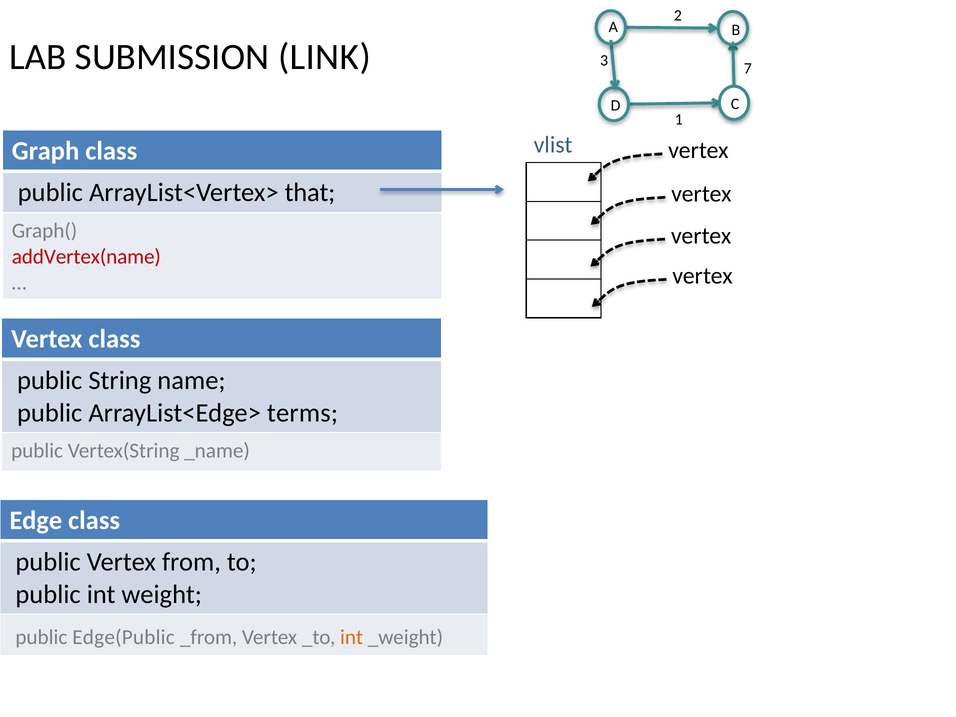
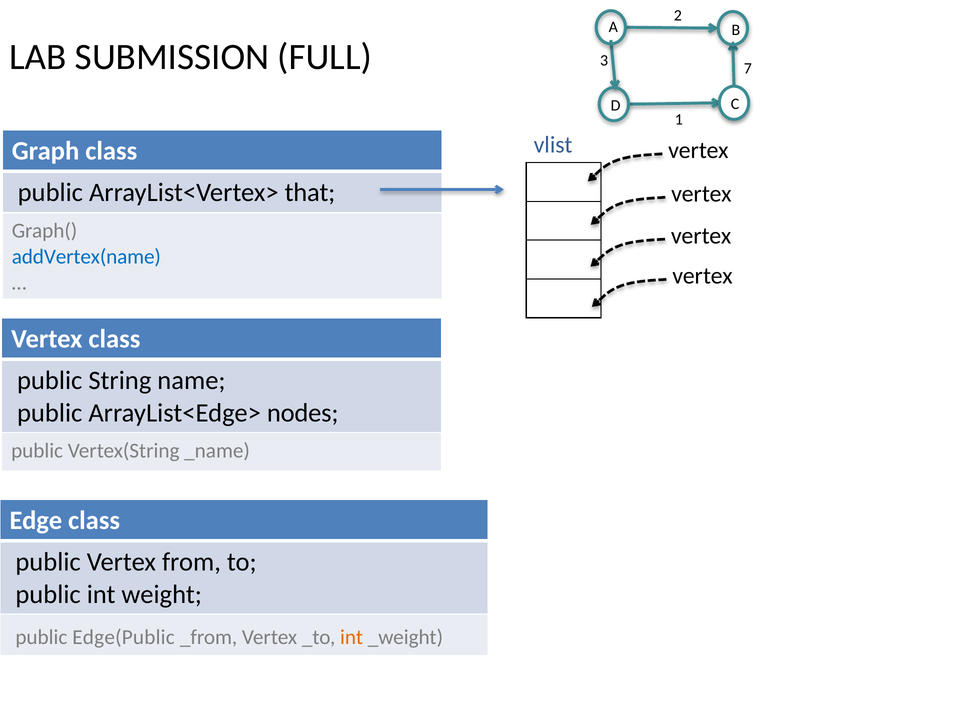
LINK: LINK -> FULL (325, 57)
addVertex(name colour: red -> blue (86, 257)
terms: terms -> nodes (303, 413)
